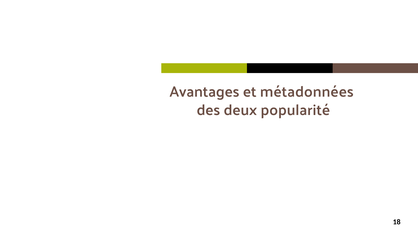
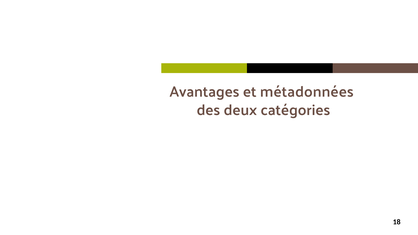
popularité: popularité -> catégories (295, 110)
